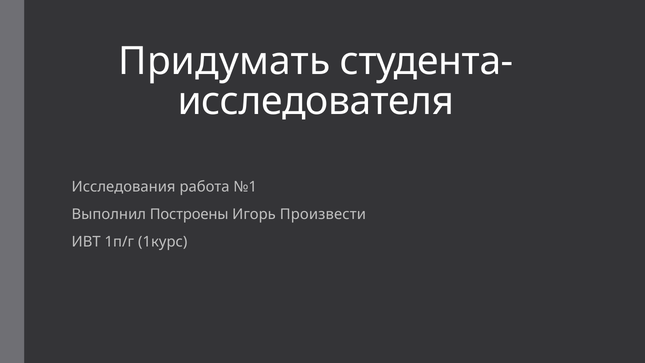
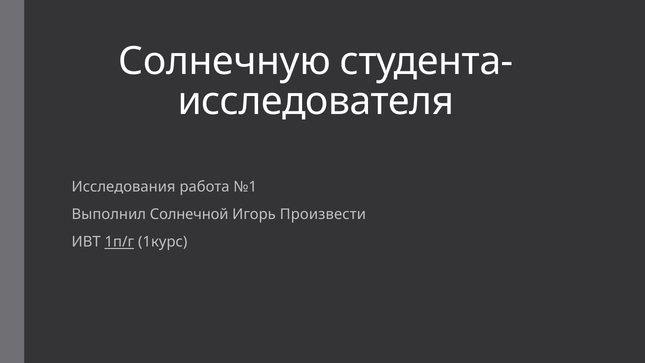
Придумать: Придумать -> Солнечную (225, 61)
Построены: Построены -> Солнечной (189, 214)
1п/г underline: none -> present (119, 242)
